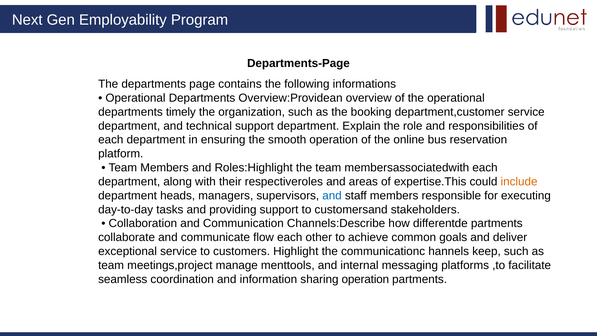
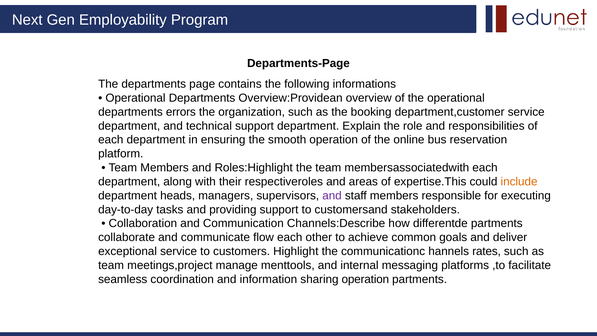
timely: timely -> errors (181, 112)
and colour: blue -> purple (332, 195)
keep: keep -> rates (487, 251)
